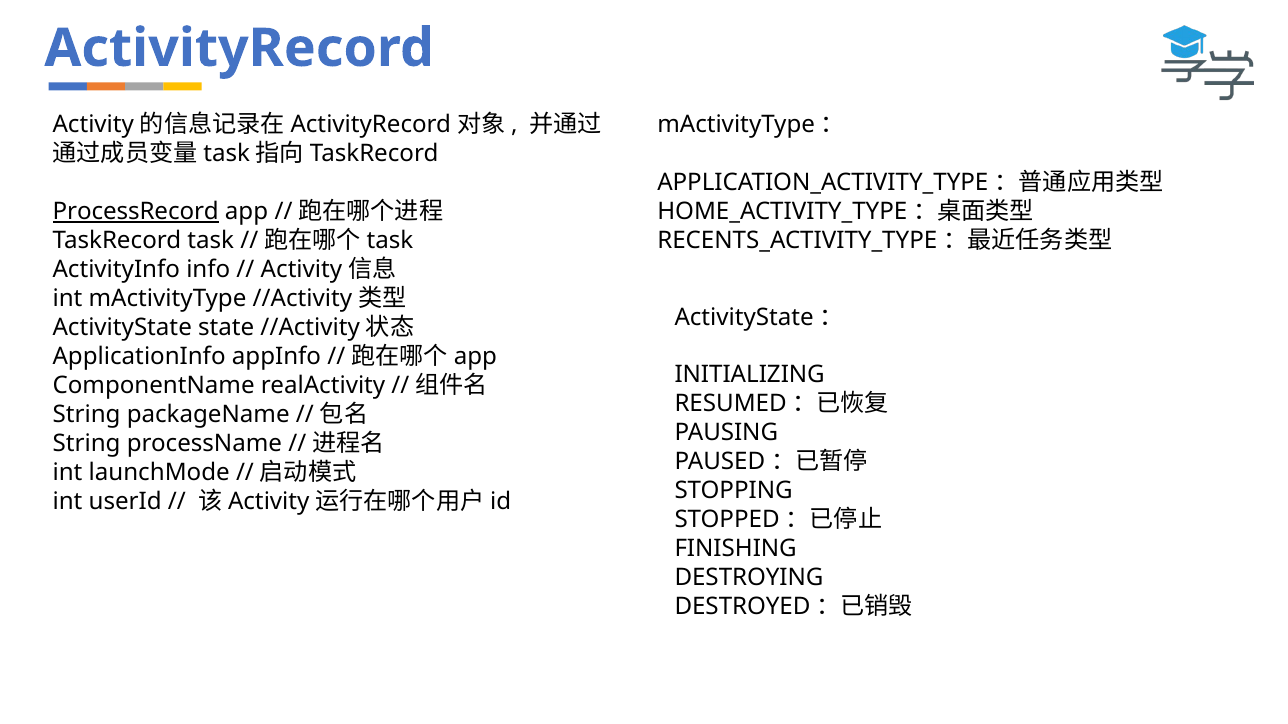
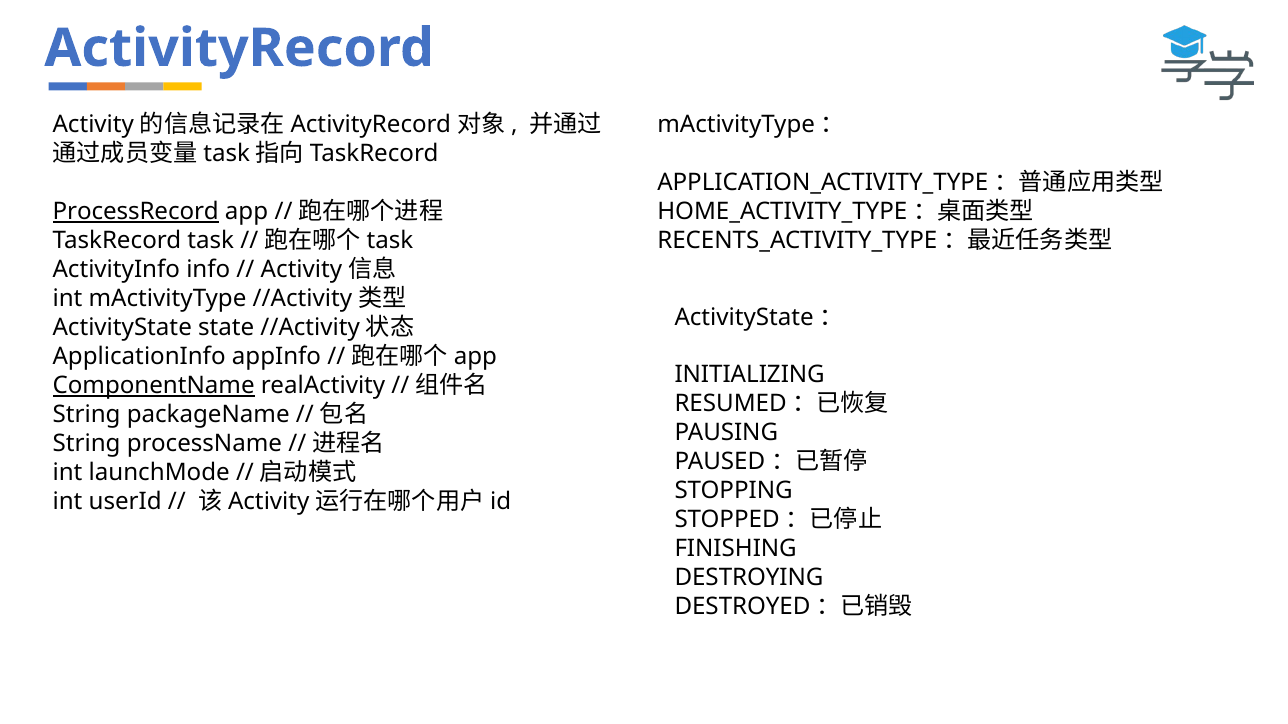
ComponentName underline: none -> present (154, 386)
